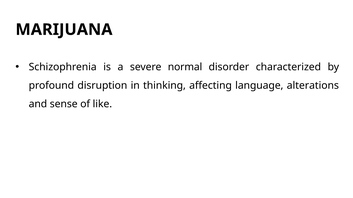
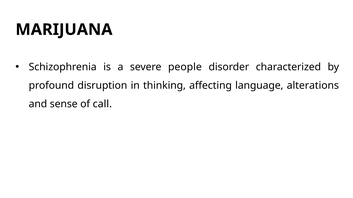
normal: normal -> people (185, 67)
like: like -> call (102, 104)
